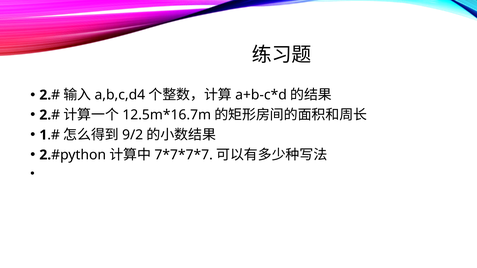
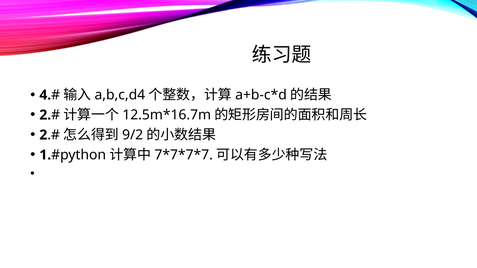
2: 2 -> 4 (45, 95)
1: 1 -> 2 (43, 135)
2: 2 -> 1 (45, 155)
